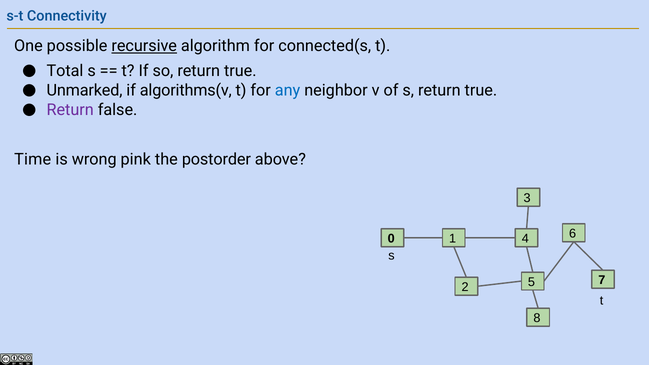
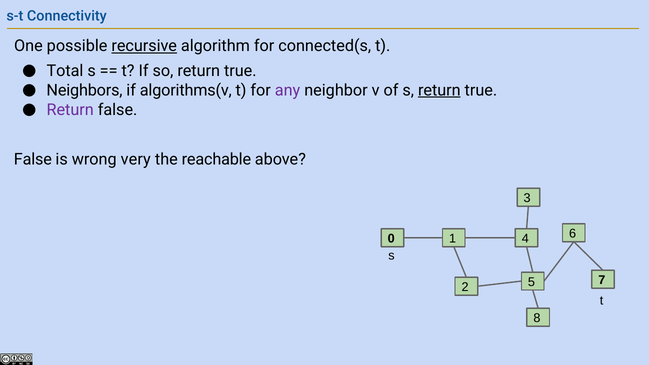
Unmarked: Unmarked -> Neighbors (85, 90)
any colour: blue -> purple (288, 90)
return underline: none -> present (439, 90)
Time: Time -> False (33, 160)
pink: pink -> very (136, 160)
postorder: postorder -> reachable (216, 160)
